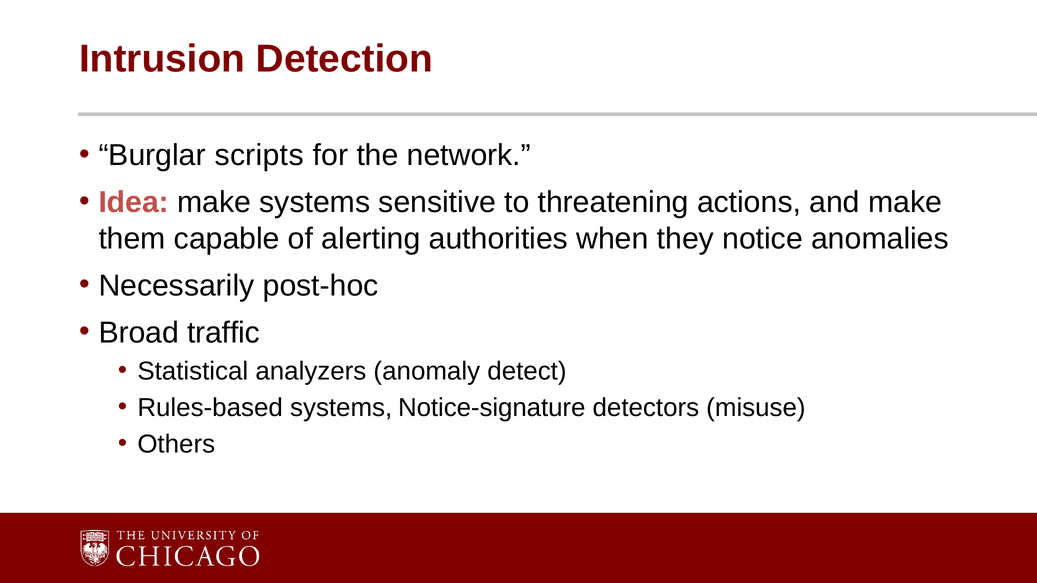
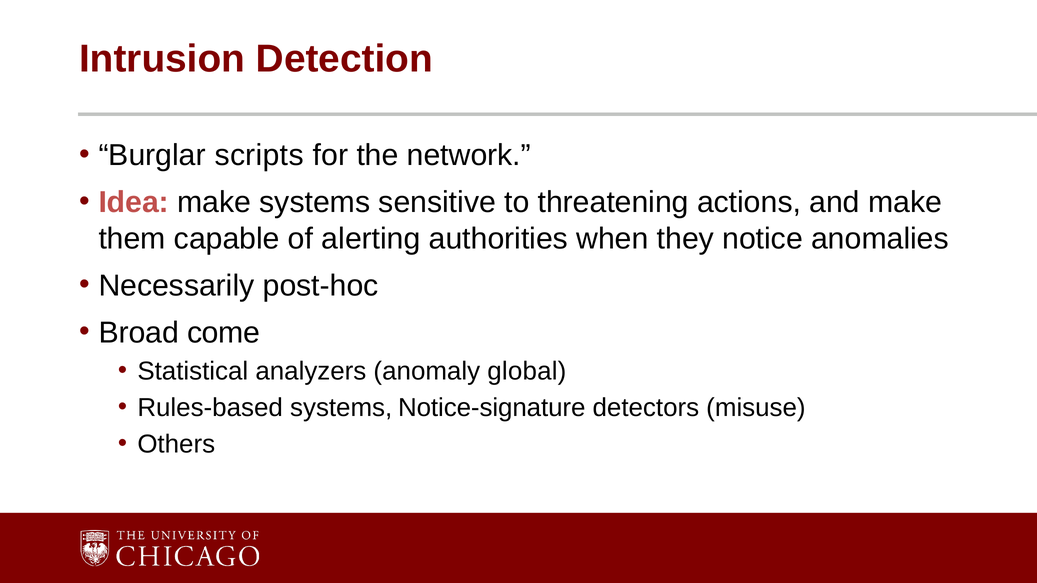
traffic: traffic -> come (224, 333)
detect: detect -> global (527, 371)
